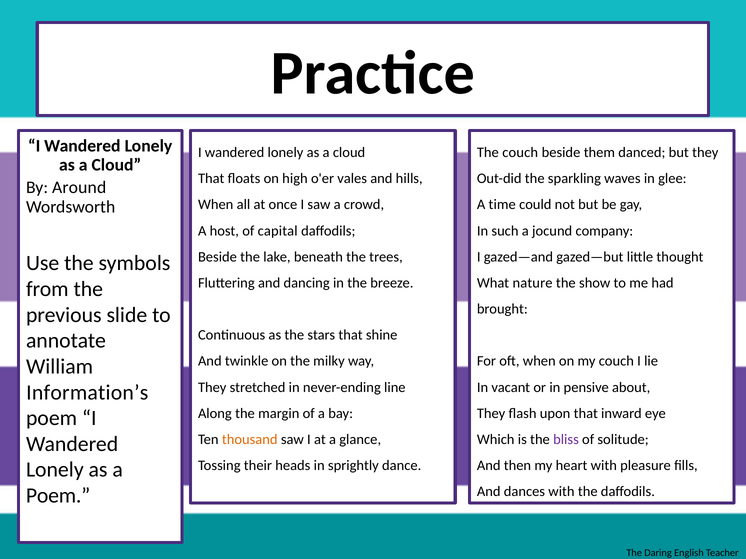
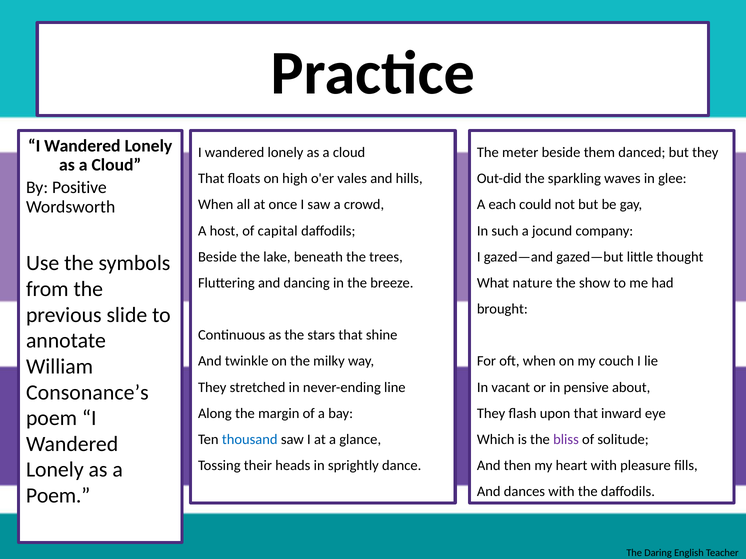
The couch: couch -> meter (520, 153)
Around: Around -> Positive (79, 188)
time: time -> each (502, 205)
Information’s: Information’s -> Consonance’s (87, 393)
thousand colour: orange -> blue (250, 440)
